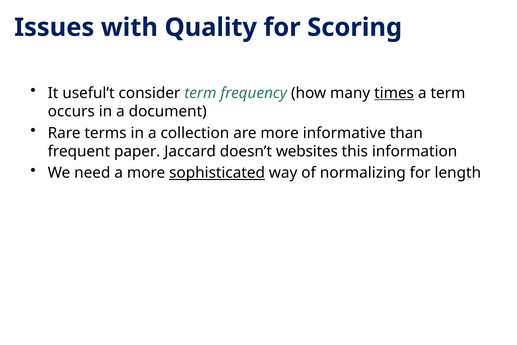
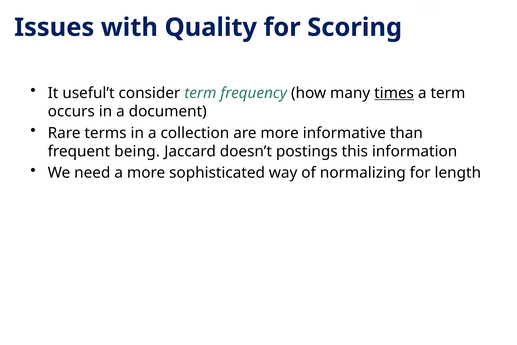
paper: paper -> being (137, 151)
websites: websites -> postings (307, 151)
sophisticated underline: present -> none (217, 173)
